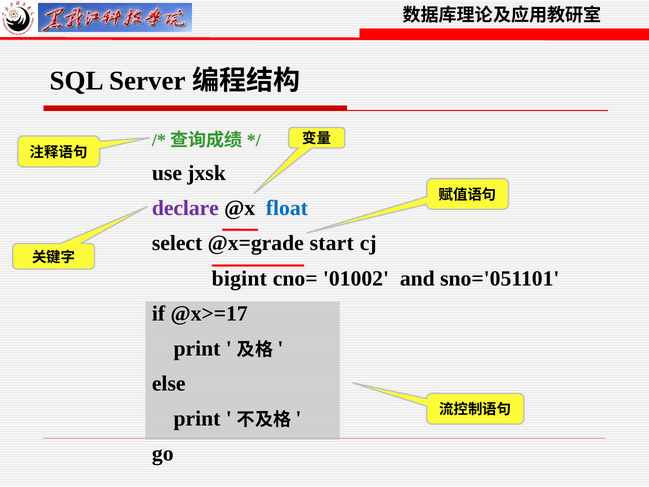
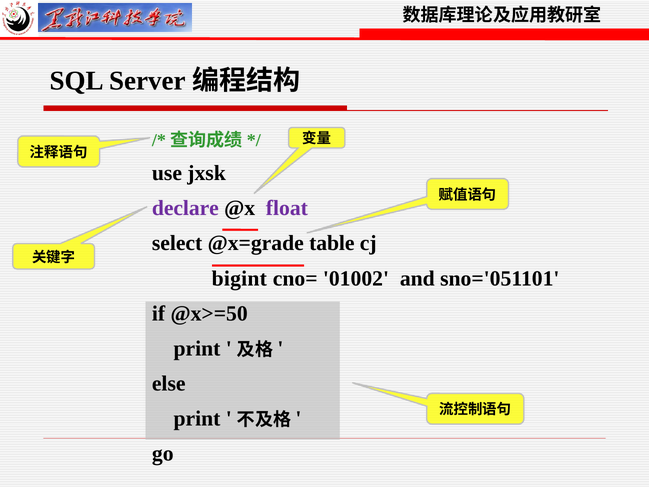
float colour: blue -> purple (287, 208)
start: start -> table (332, 243)
@x>=17: @x>=17 -> @x>=50 (209, 313)
